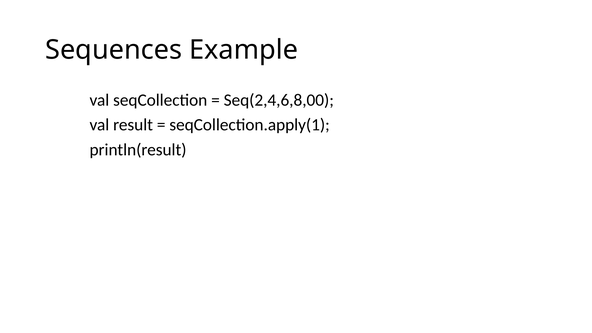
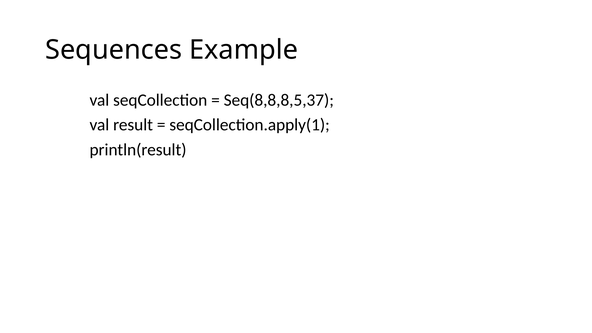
Seq(2,4,6,8,00: Seq(2,4,6,8,00 -> Seq(8,8,8,5,37 (279, 100)
